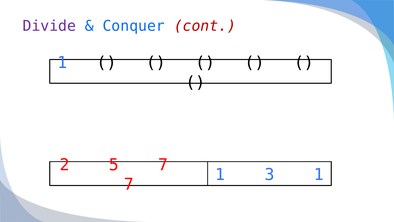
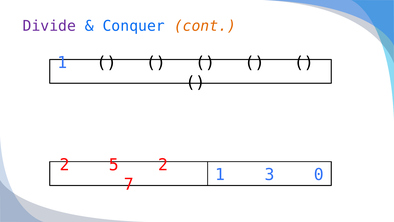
cont colour: red -> orange (205, 26)
5 7: 7 -> 2 (163, 165)
3 1: 1 -> 0 (319, 174)
